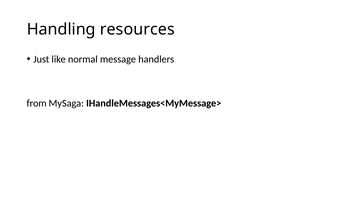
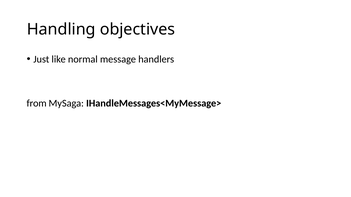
resources: resources -> objectives (137, 29)
